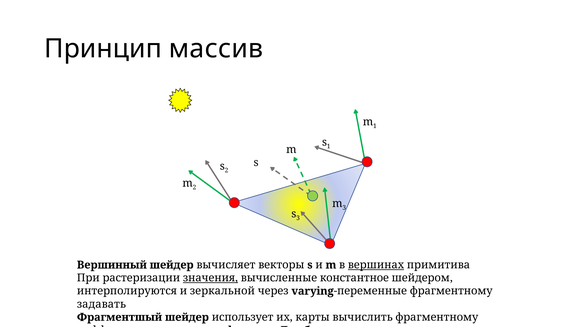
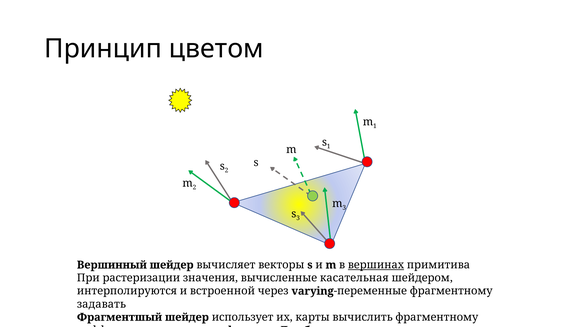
массив: массив -> цветом (216, 49)
значения underline: present -> none (210, 278)
константное: константное -> касательная (354, 278)
зеркальной: зеркальной -> встроенной (222, 291)
